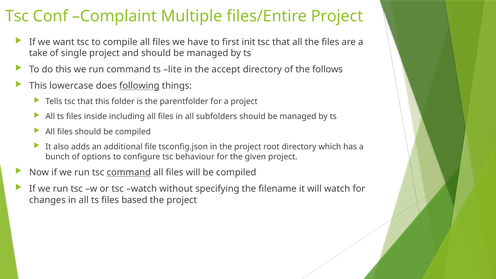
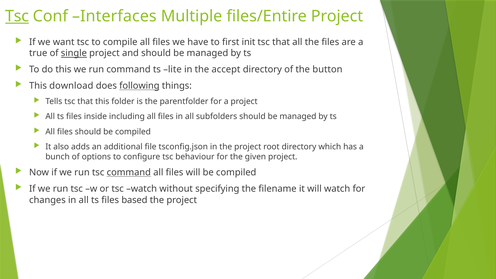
Tsc underline: none -> present (17, 16)
Complaint: Complaint -> Interfaces (114, 16)
take: take -> true (38, 53)
single underline: none -> present (74, 53)
follows: follows -> button (327, 70)
lowercase: lowercase -> download (71, 86)
